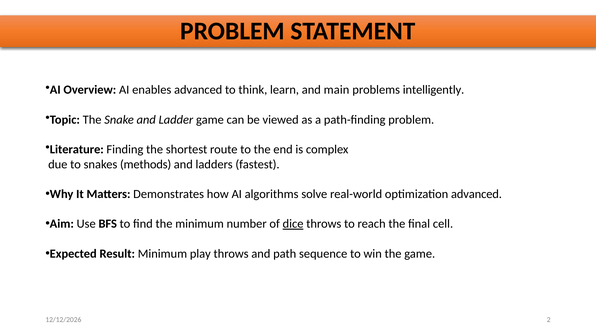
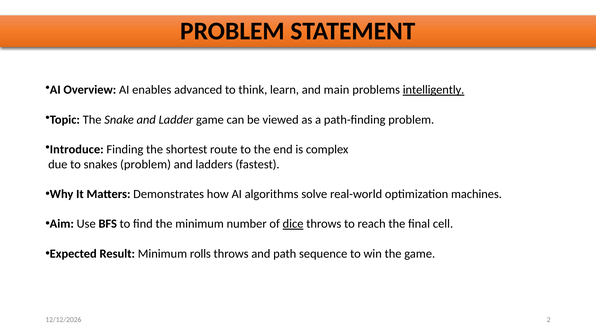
intelligently underline: none -> present (434, 90)
Literature: Literature -> Introduce (77, 149)
snakes methods: methods -> problem (146, 164)
optimization advanced: advanced -> machines (476, 194)
play: play -> rolls (200, 254)
